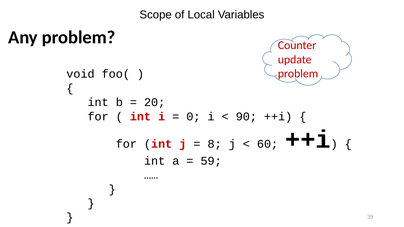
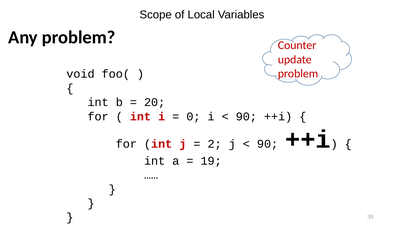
8: 8 -> 2 (215, 144)
60: 60 -> 90 (268, 144)
59: 59 -> 19 (211, 161)
